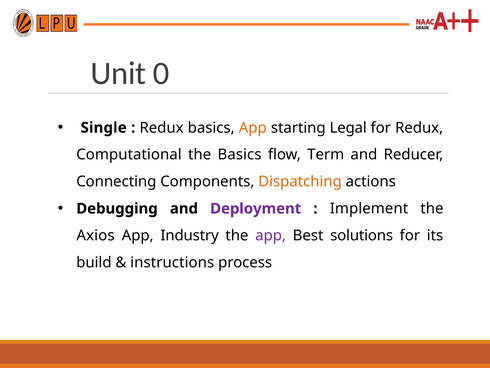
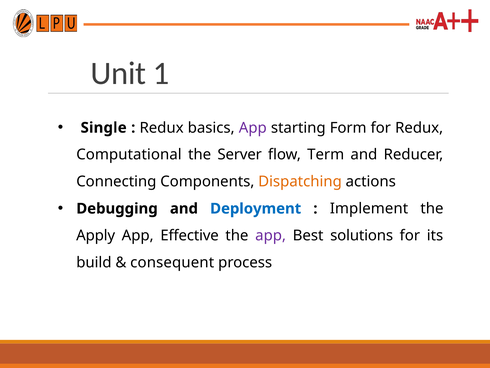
0: 0 -> 1 (161, 73)
App colour: orange -> purple (253, 128)
Legal: Legal -> Form (348, 128)
the Basics: Basics -> Server (240, 154)
Deployment colour: purple -> blue (256, 208)
Axios: Axios -> Apply (96, 235)
Industry: Industry -> Effective (190, 235)
instructions: instructions -> consequent (172, 262)
